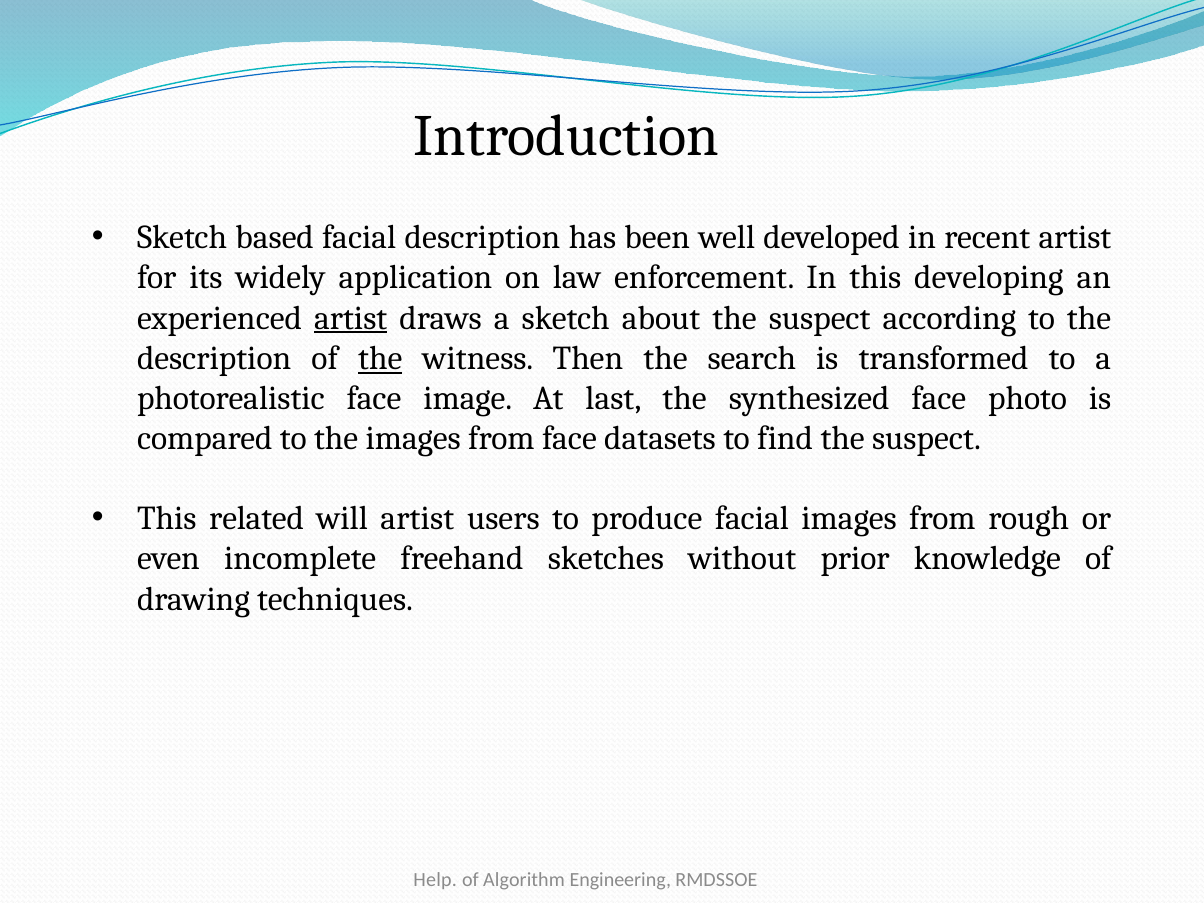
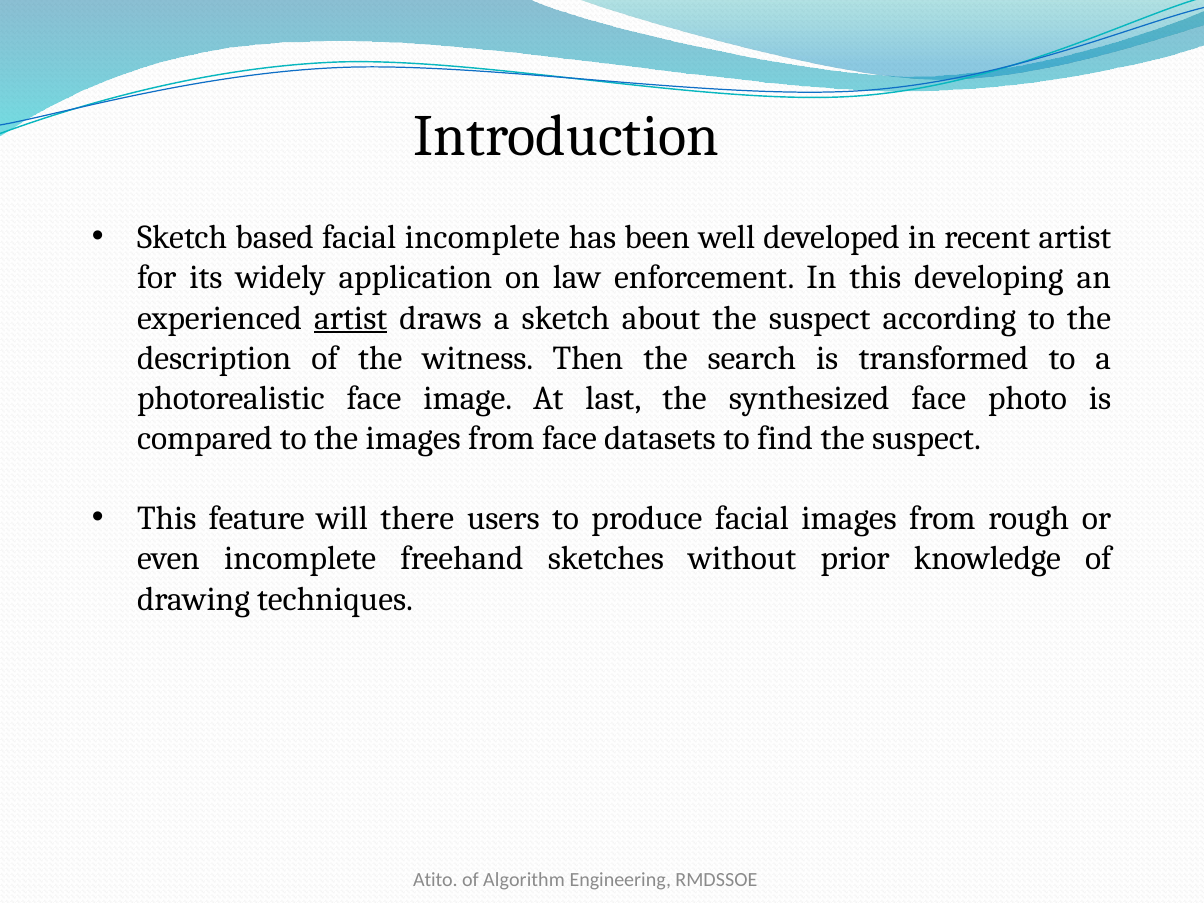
facial description: description -> incomplete (482, 238)
the underline: present -> none (380, 358)
related: related -> feature (257, 519)
will artist: artist -> there (417, 519)
Help: Help -> Atito (435, 880)
